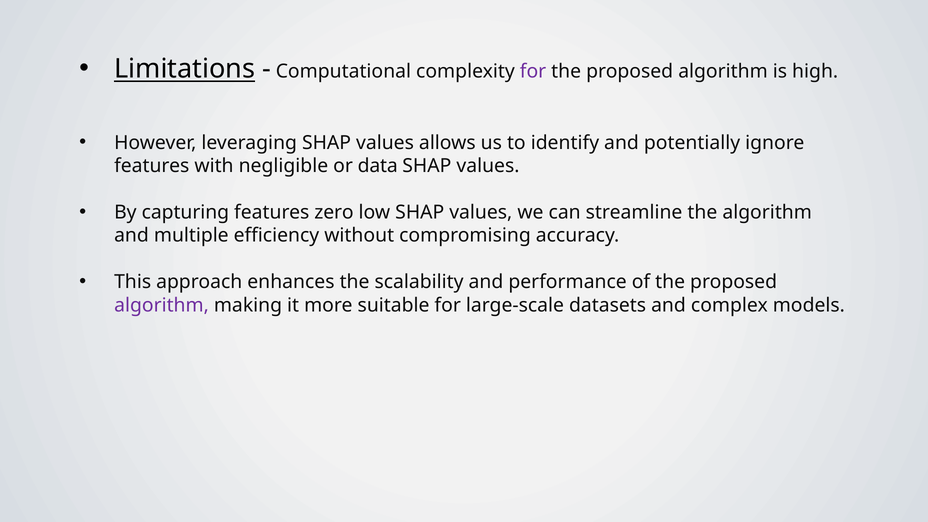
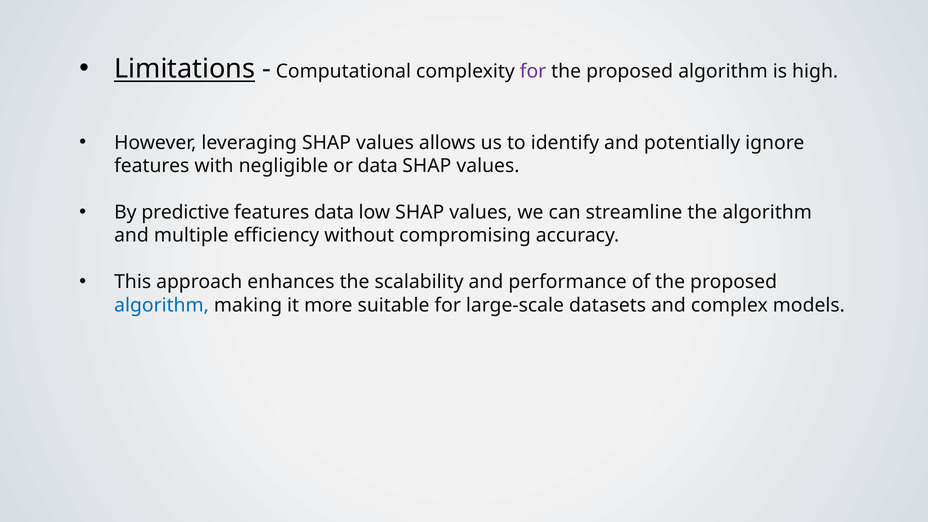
capturing: capturing -> predictive (185, 212)
features zero: zero -> data (334, 212)
algorithm colour: purple -> blue (162, 305)
